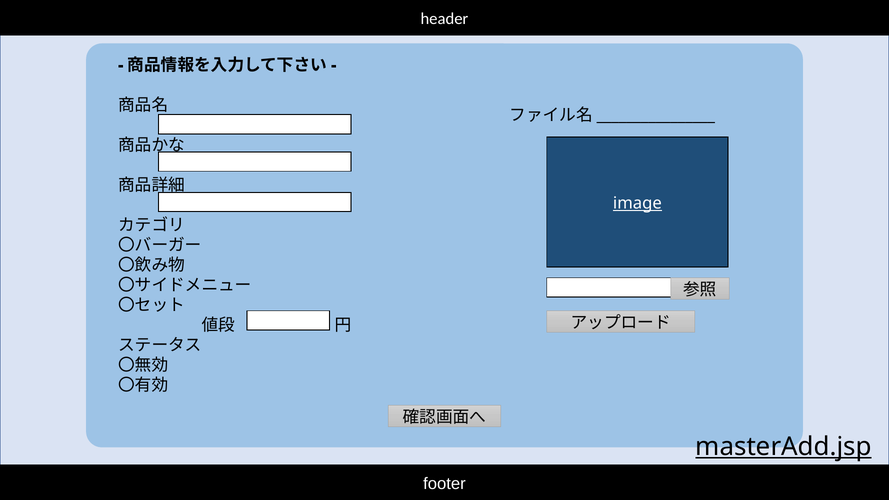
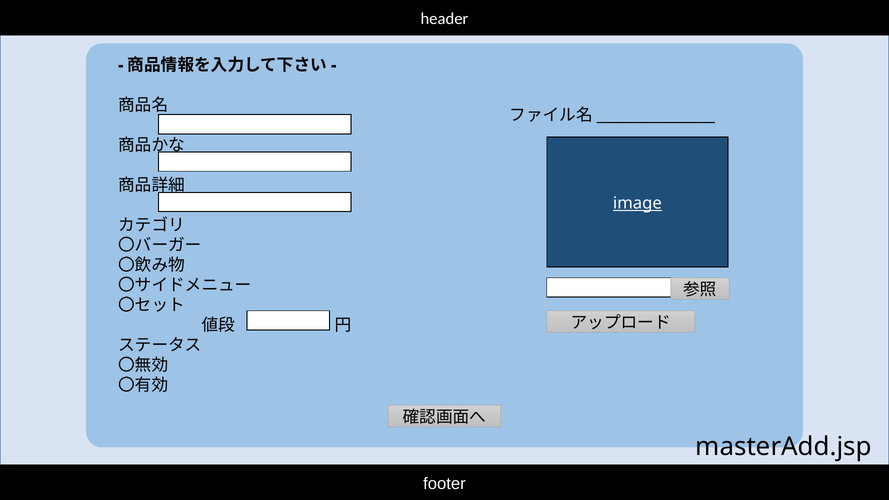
masterAdd.jsp underline: present -> none (784, 447)
